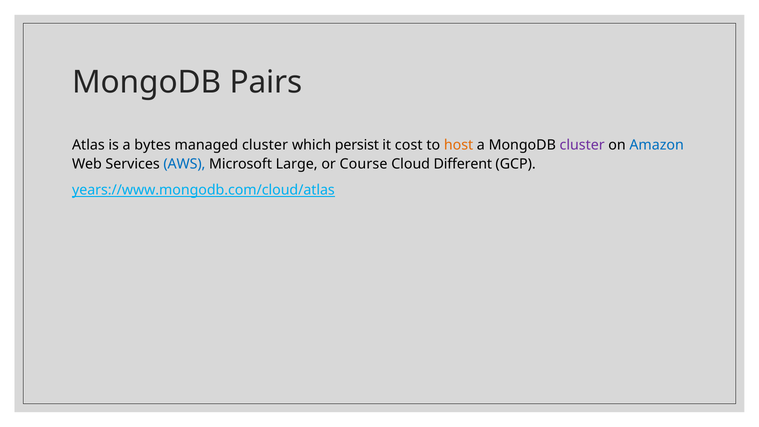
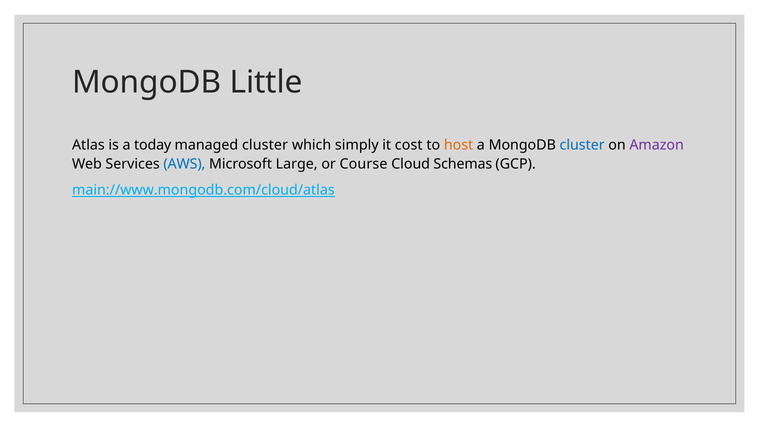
Pairs: Pairs -> Little (266, 82)
bytes: bytes -> today (153, 145)
persist: persist -> simply (357, 145)
cluster colour: purple -> blue (582, 145)
Amazon colour: blue -> purple (657, 145)
Different: Different -> Schemas (463, 164)
years://www.mongodb.com/cloud/atlas: years://www.mongodb.com/cloud/atlas -> main://www.mongodb.com/cloud/atlas (203, 190)
